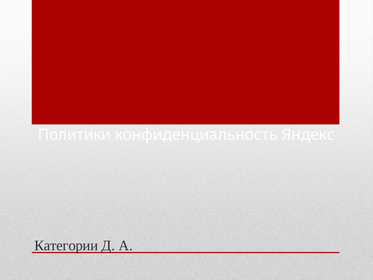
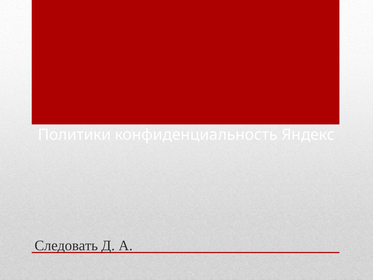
Категории: Категории -> Следовать (66, 245)
